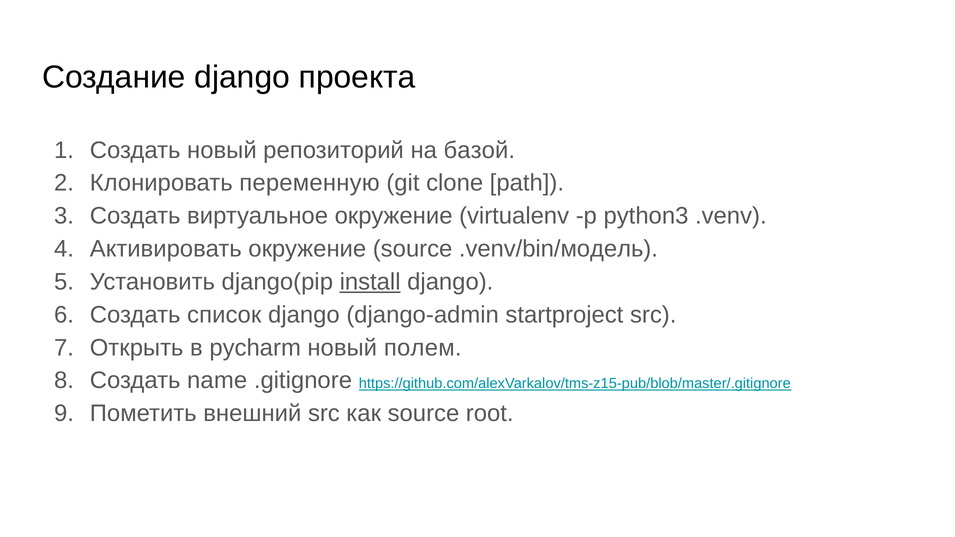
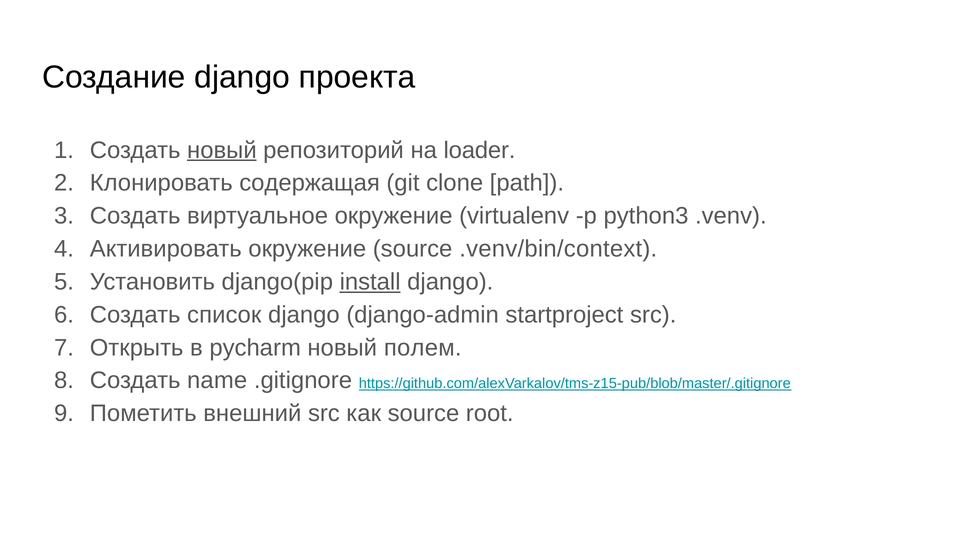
новый underline: none -> present (222, 150)
базой: базой -> loader (479, 150)
переменную: переменную -> содержащая (310, 183)
.venv/bin/модель: .venv/bin/модель -> .venv/bin/context (558, 249)
